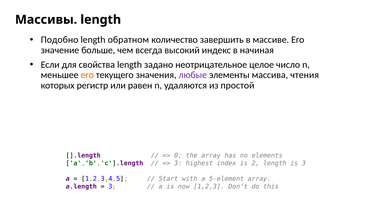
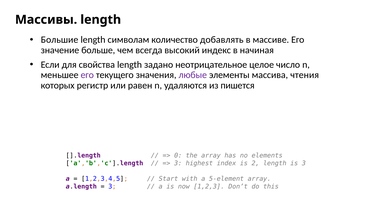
Подобно: Подобно -> Большие (60, 40)
обратном: обратном -> символам (128, 40)
завершить: завершить -> добавлять (222, 40)
его colour: orange -> purple (87, 75)
простой: простой -> пишется (238, 86)
